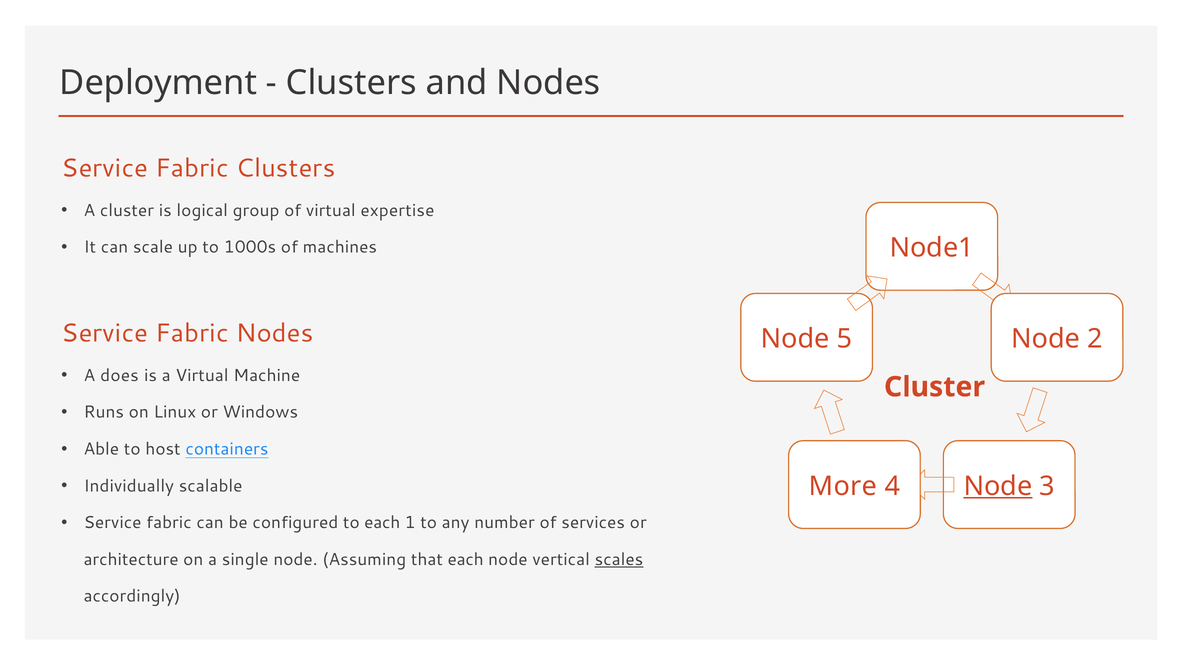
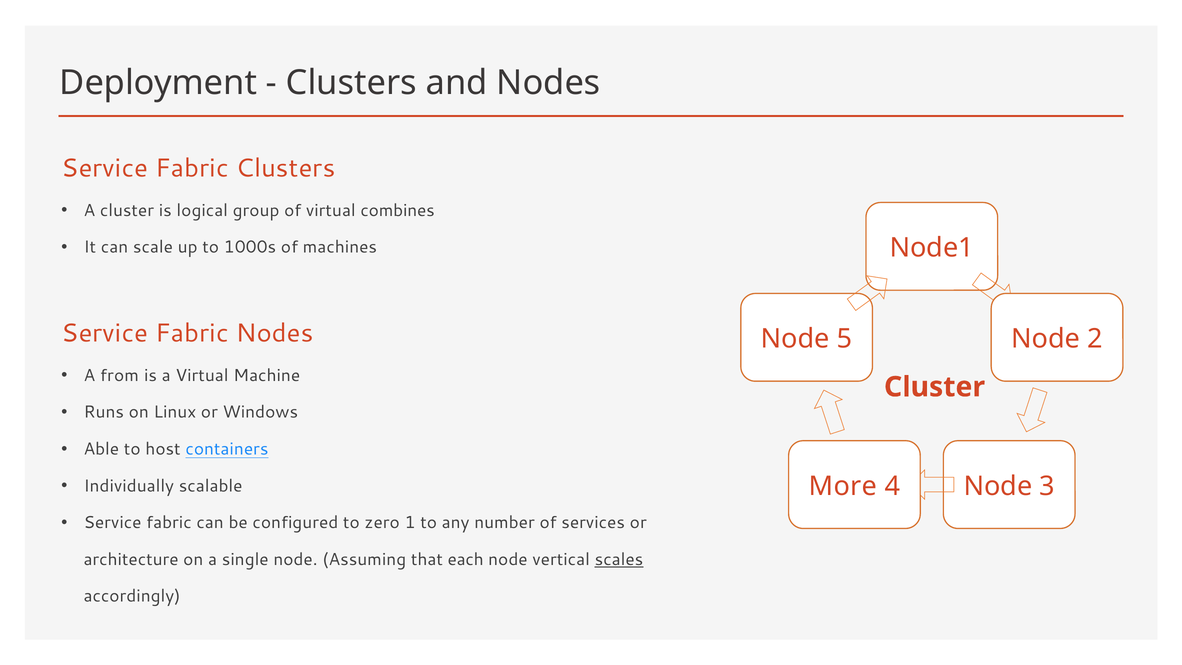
expertise: expertise -> combines (398, 210)
does: does -> from (119, 375)
Node underline: present -> none (998, 486)
to each: each -> zero (382, 523)
